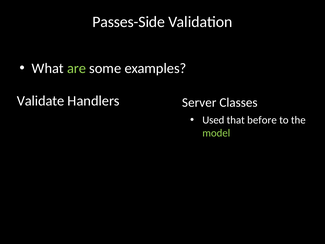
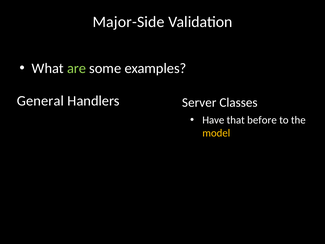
Passes-Side: Passes-Side -> Major-Side (129, 22)
Validate: Validate -> General (40, 101)
Used: Used -> Have (213, 120)
model colour: light green -> yellow (216, 133)
